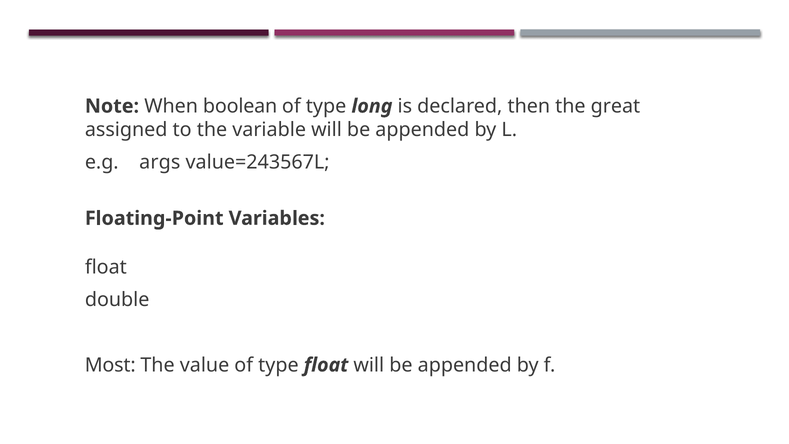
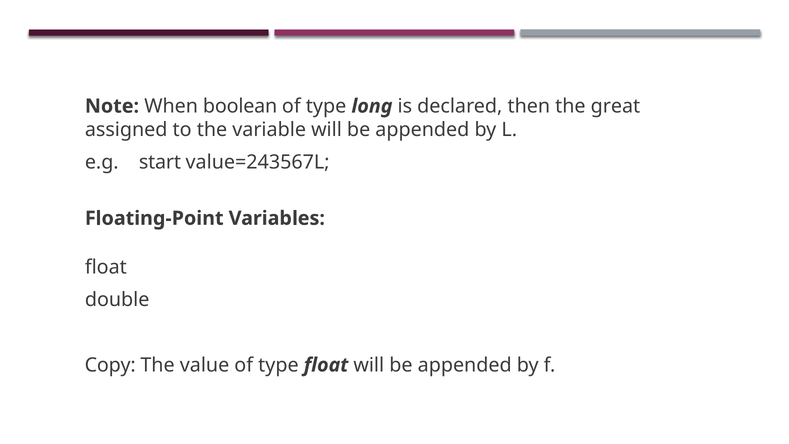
args: args -> start (160, 162)
Most: Most -> Copy (110, 365)
